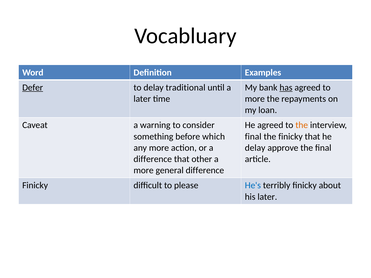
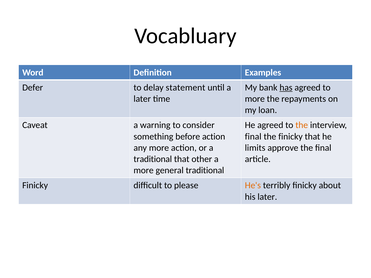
Defer underline: present -> none (33, 88)
traditional: traditional -> statement (186, 88)
before which: which -> action (214, 137)
delay: delay -> limits (255, 148)
difference: difference -> traditional (153, 159)
general difference: difference -> traditional (205, 171)
He's colour: blue -> orange (253, 186)
